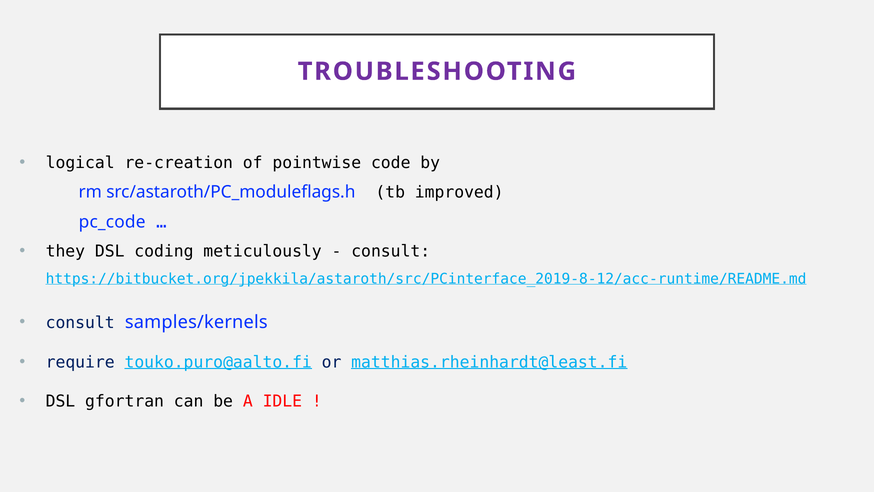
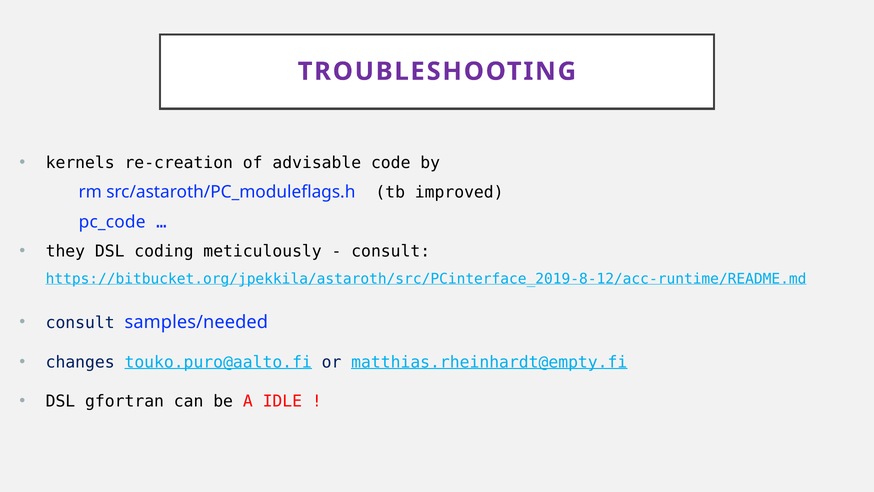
logical: logical -> kernels (80, 163)
pointwise: pointwise -> advisable (317, 163)
samples/kernels: samples/kernels -> samples/needed (196, 322)
require: require -> changes (80, 362)
matthias.rheinhardt@least.fi: matthias.rheinhardt@least.fi -> matthias.rheinhardt@empty.fi (489, 362)
